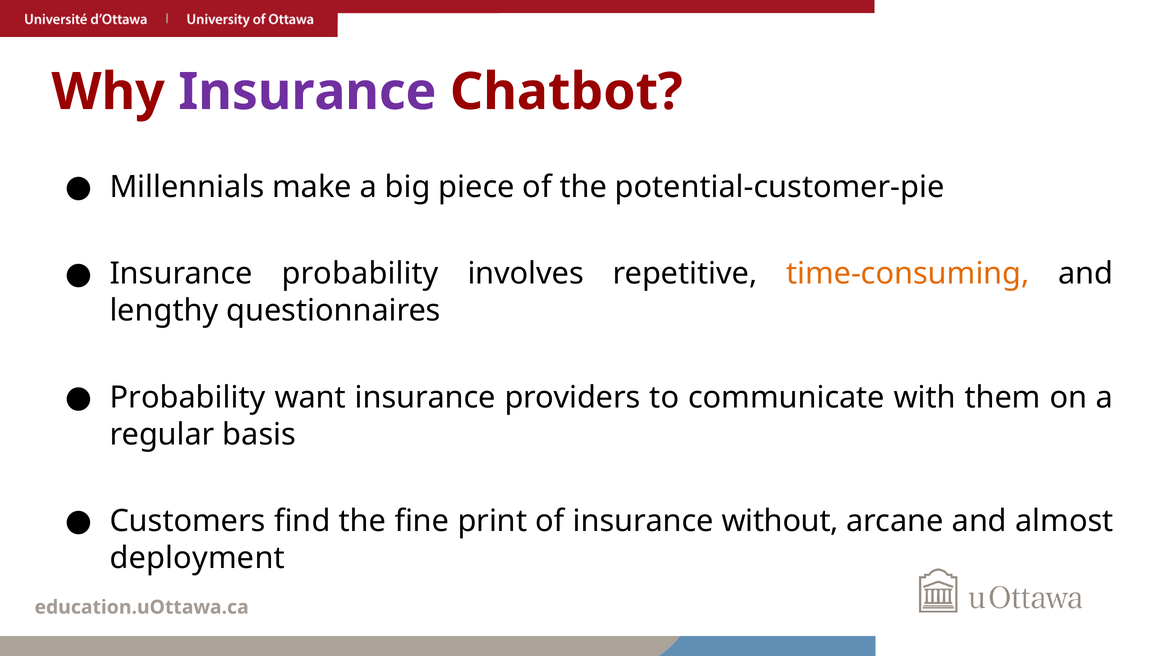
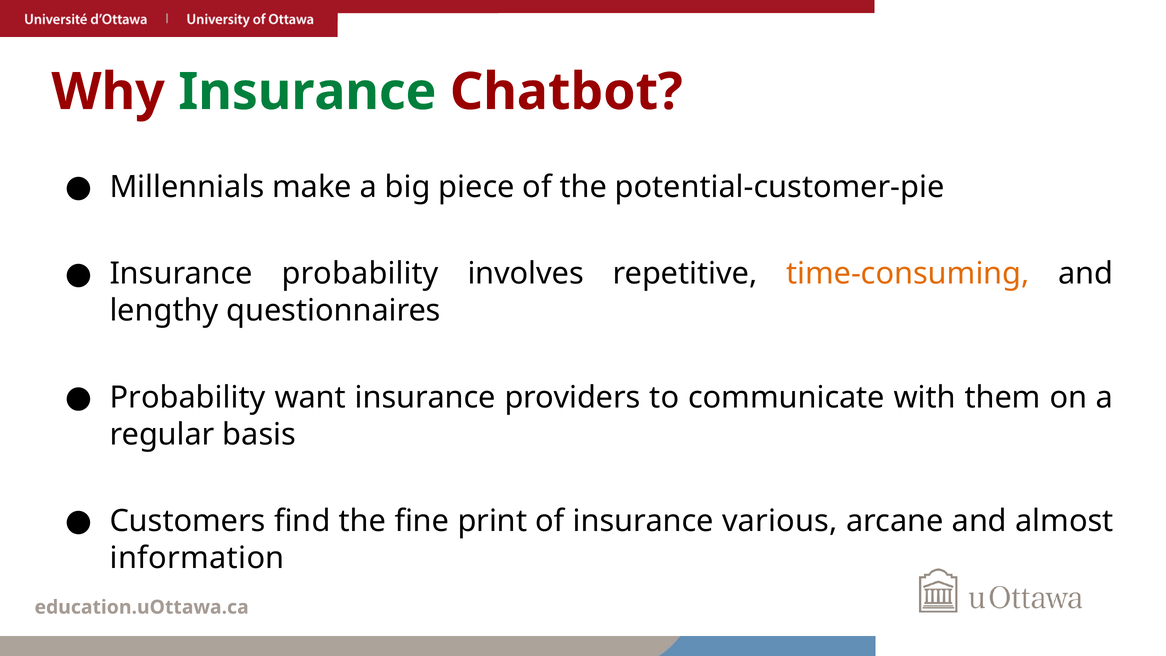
Insurance colour: purple -> green (307, 92)
without: without -> various (780, 521)
deployment: deployment -> information (197, 558)
